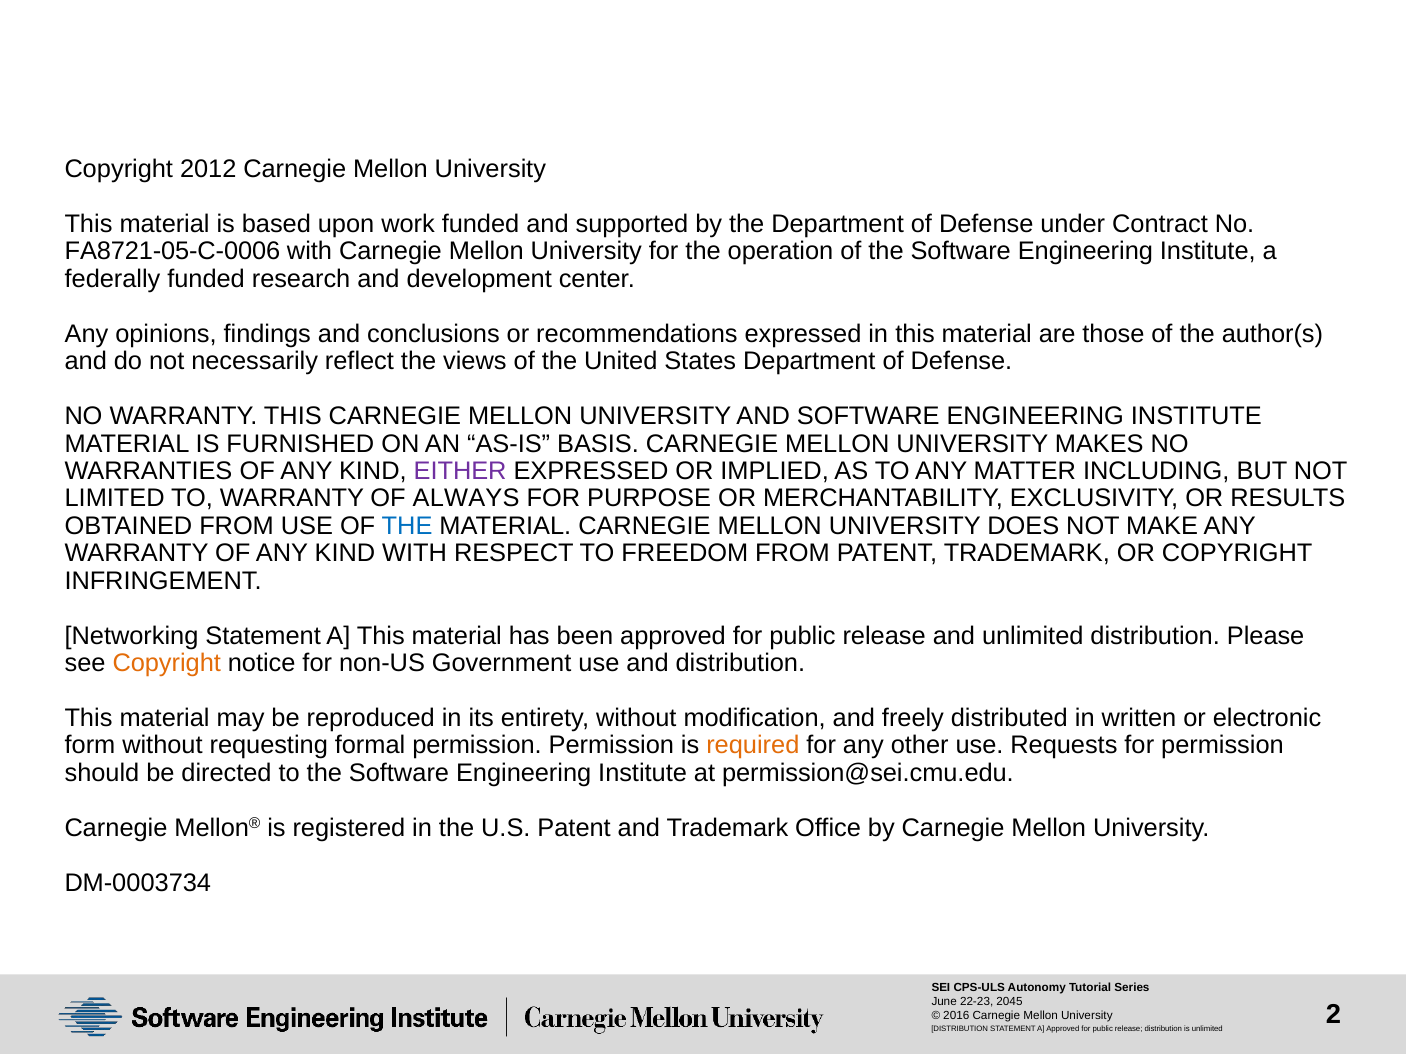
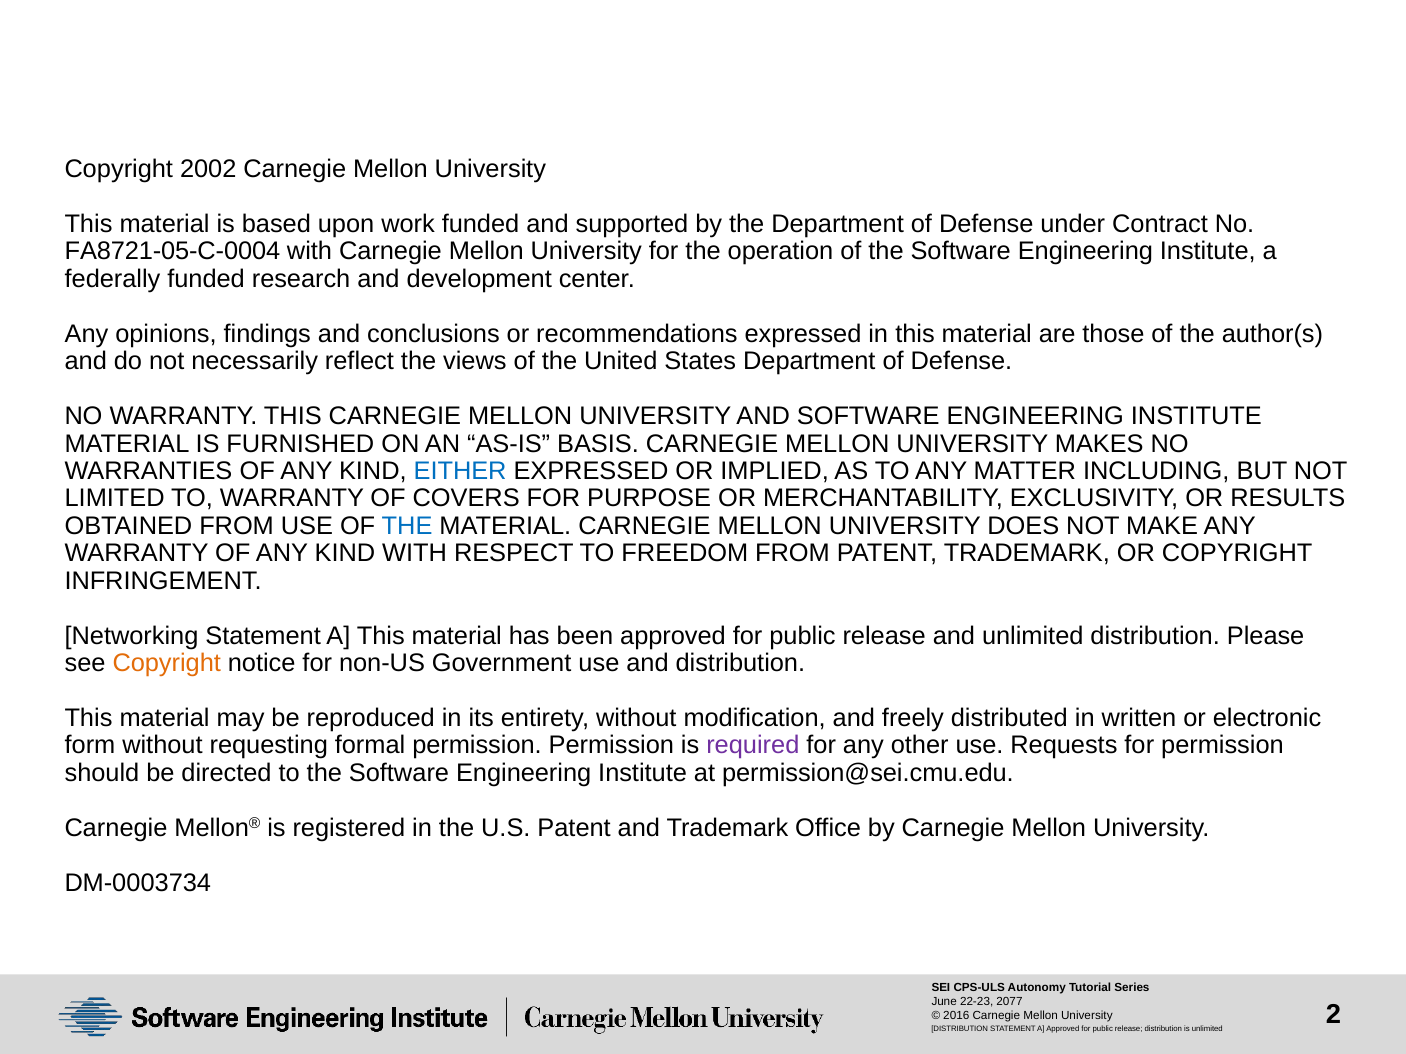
2012: 2012 -> 2002 (208, 169)
FA8721-05-C-0006: FA8721-05-C-0006 -> FA8721-05-C-0004 (172, 252)
EITHER colour: purple -> blue (460, 471)
ALWAYS: ALWAYS -> COVERS (466, 499)
required colour: orange -> purple (753, 746)
2045: 2045 -> 2077 (1009, 1002)
